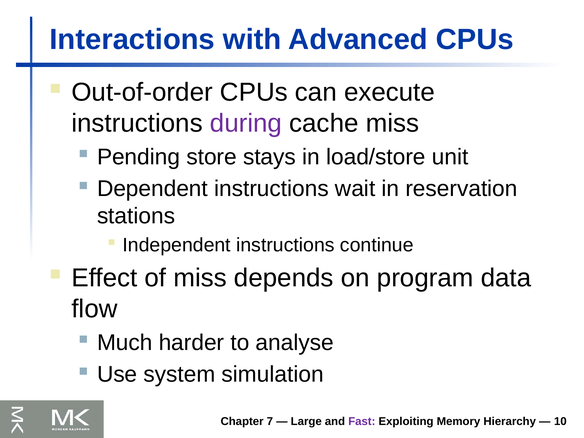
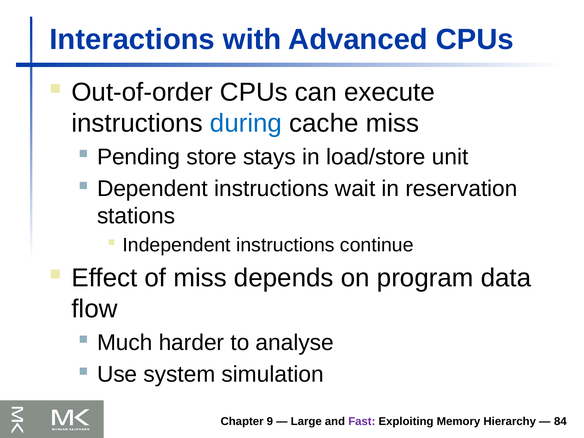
during colour: purple -> blue (246, 123)
7: 7 -> 9 (270, 422)
10: 10 -> 84 (560, 422)
